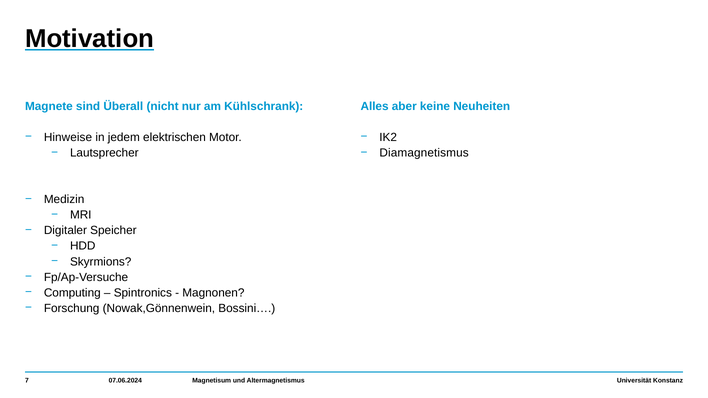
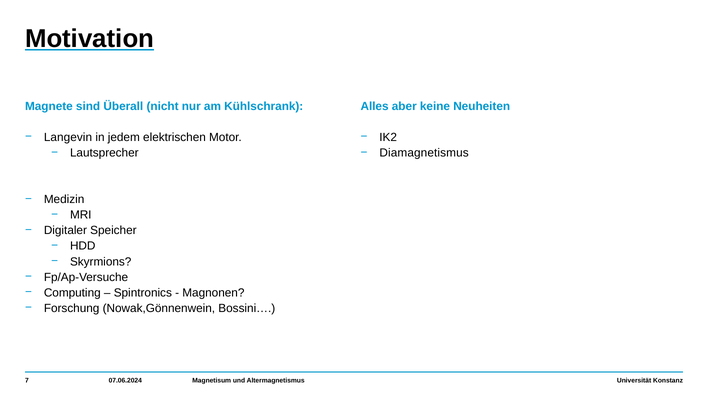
Hinweise: Hinweise -> Langevin (68, 137)
